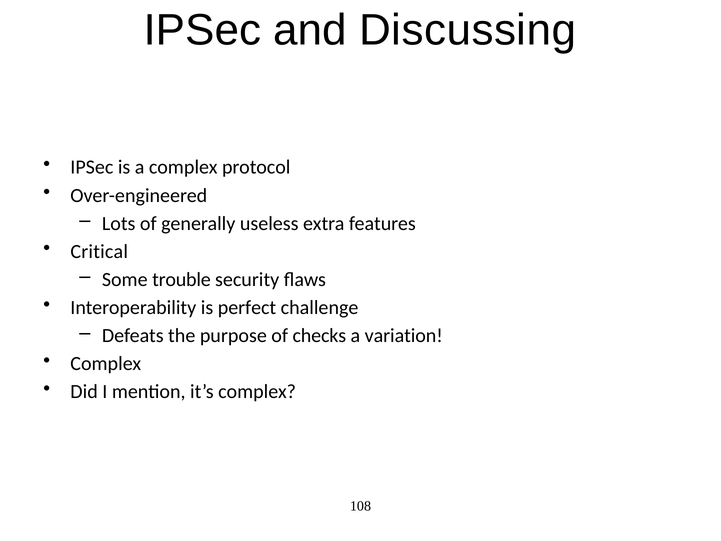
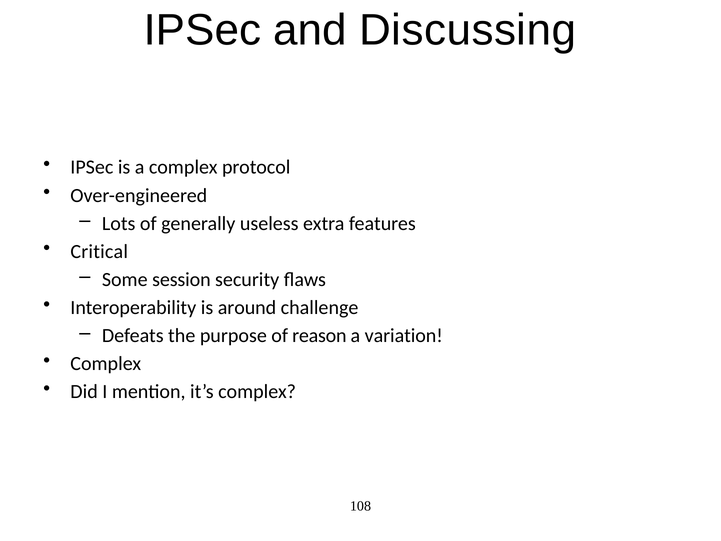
trouble: trouble -> session (181, 279)
perfect: perfect -> around (247, 308)
checks: checks -> reason (319, 336)
